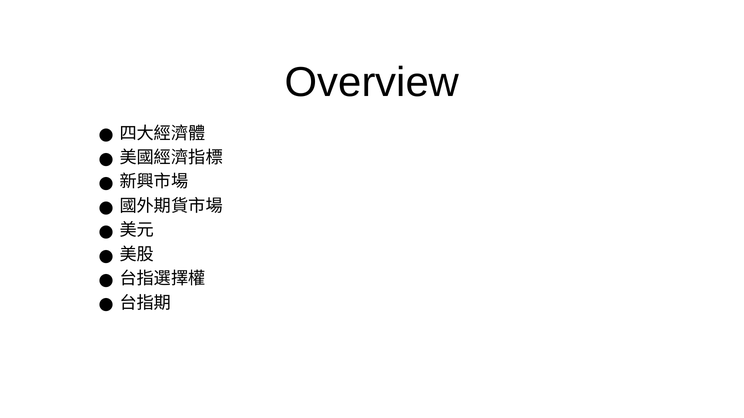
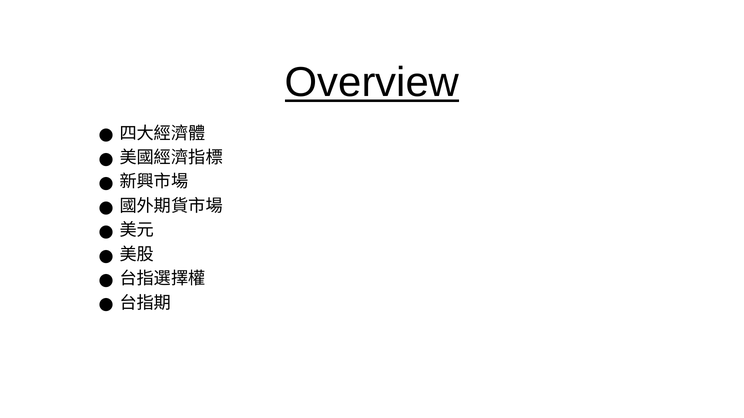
Overview underline: none -> present (372, 83)
